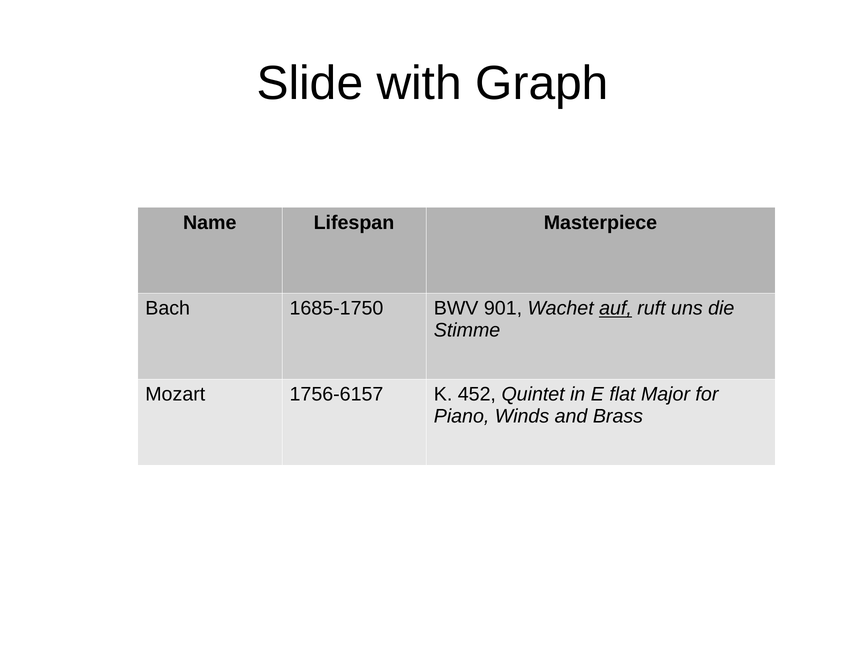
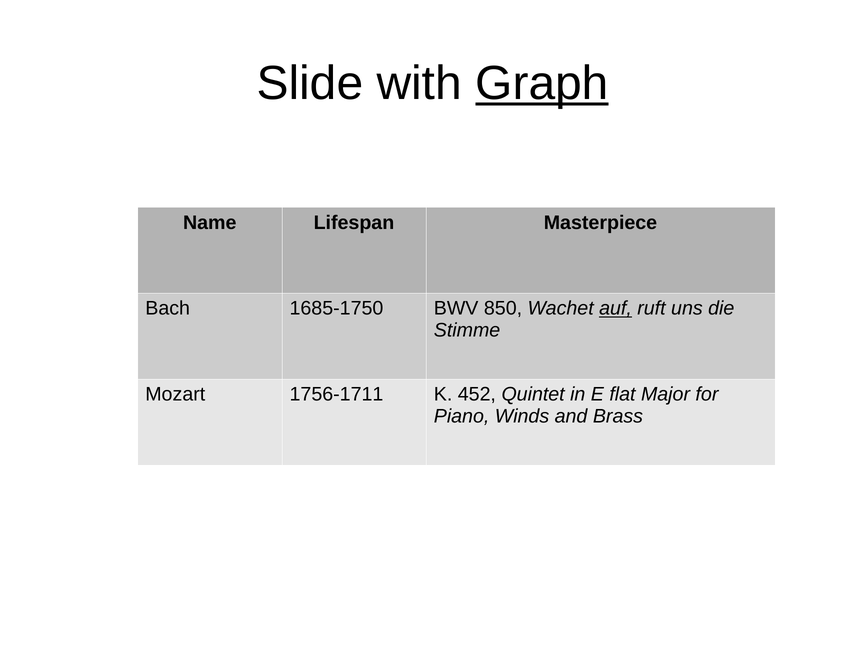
Graph underline: none -> present (542, 83)
901: 901 -> 850 (503, 309)
1756-6157: 1756-6157 -> 1756-1711 (336, 395)
